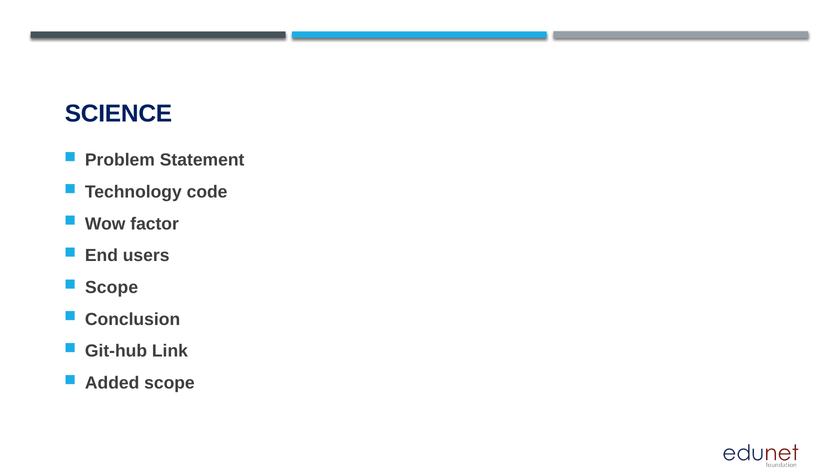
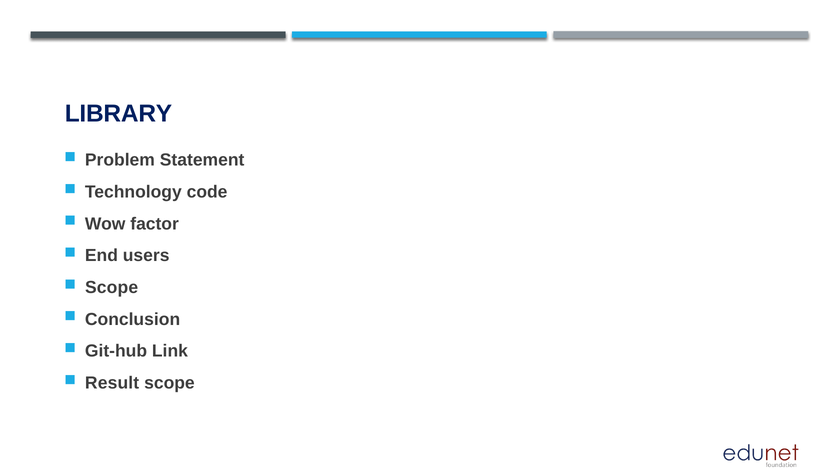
SCIENCE: SCIENCE -> LIBRARY (118, 113)
Added: Added -> Result (112, 383)
